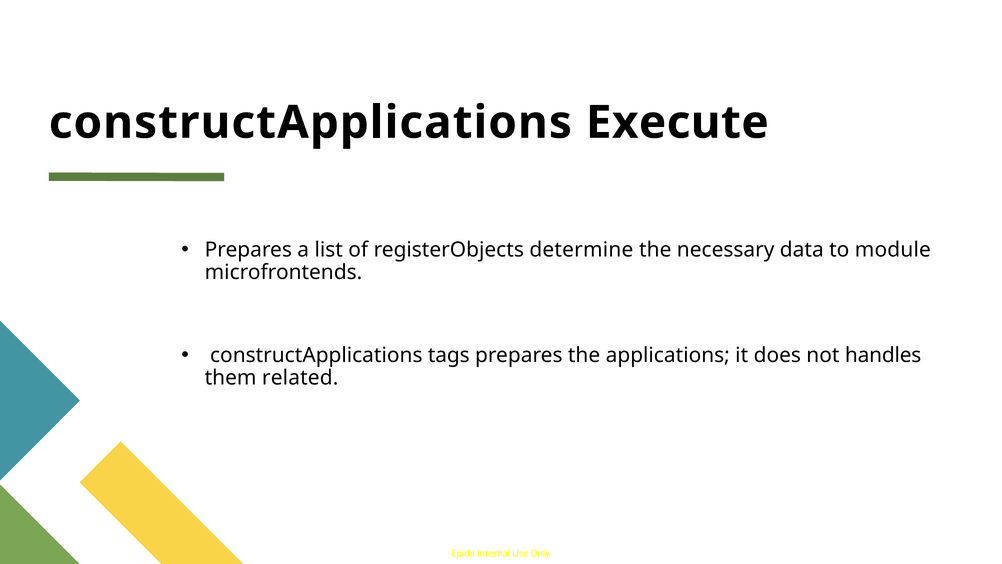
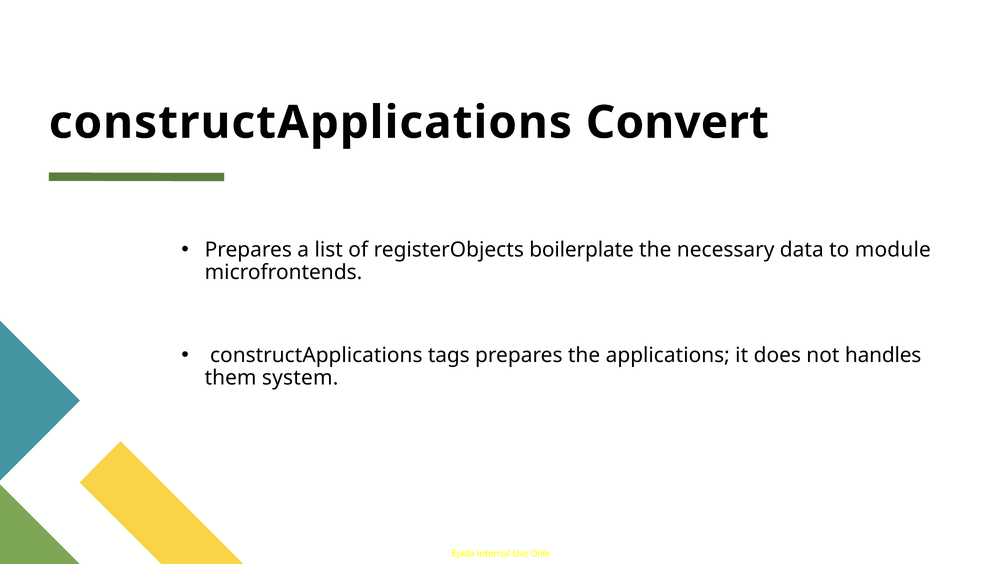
Execute: Execute -> Convert (677, 123)
determine: determine -> boilerplate (582, 250)
related: related -> system (300, 378)
